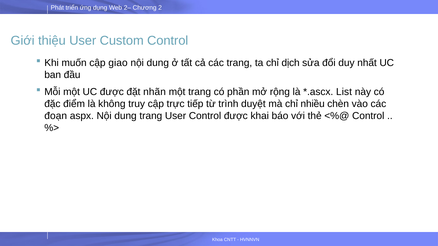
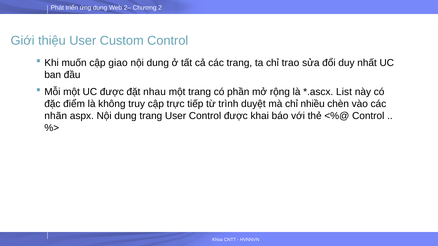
dịch: dịch -> trao (290, 63)
nhãn: nhãn -> nhau (155, 92)
đoạn: đoạn -> nhãn (56, 116)
